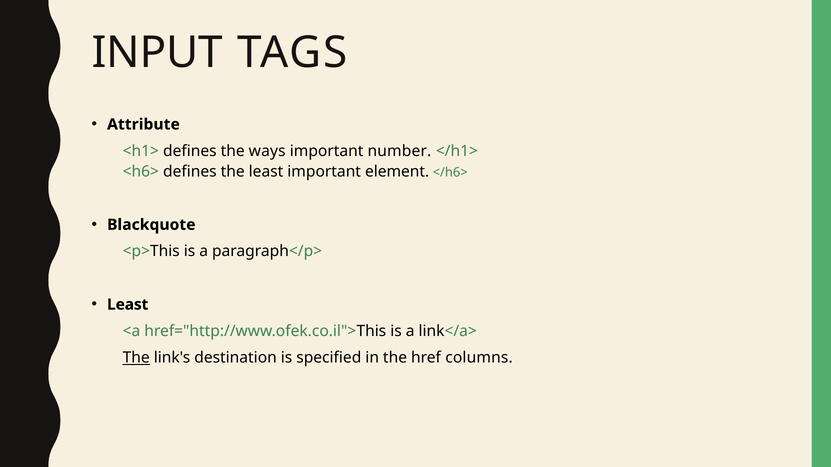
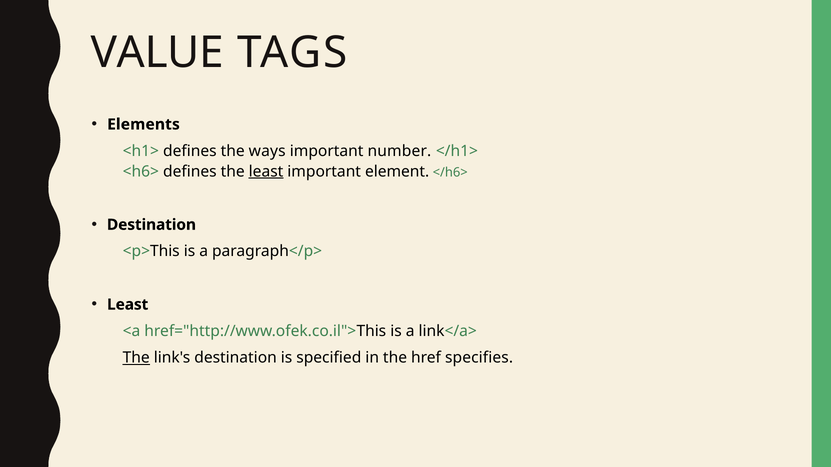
INPUT: INPUT -> VALUE (157, 53)
Attribute: Attribute -> Elements (143, 124)
least underline: none -> present (266, 172)
Blackquote: Blackquote -> Destination (151, 225)
columns: columns -> specifies (479, 358)
